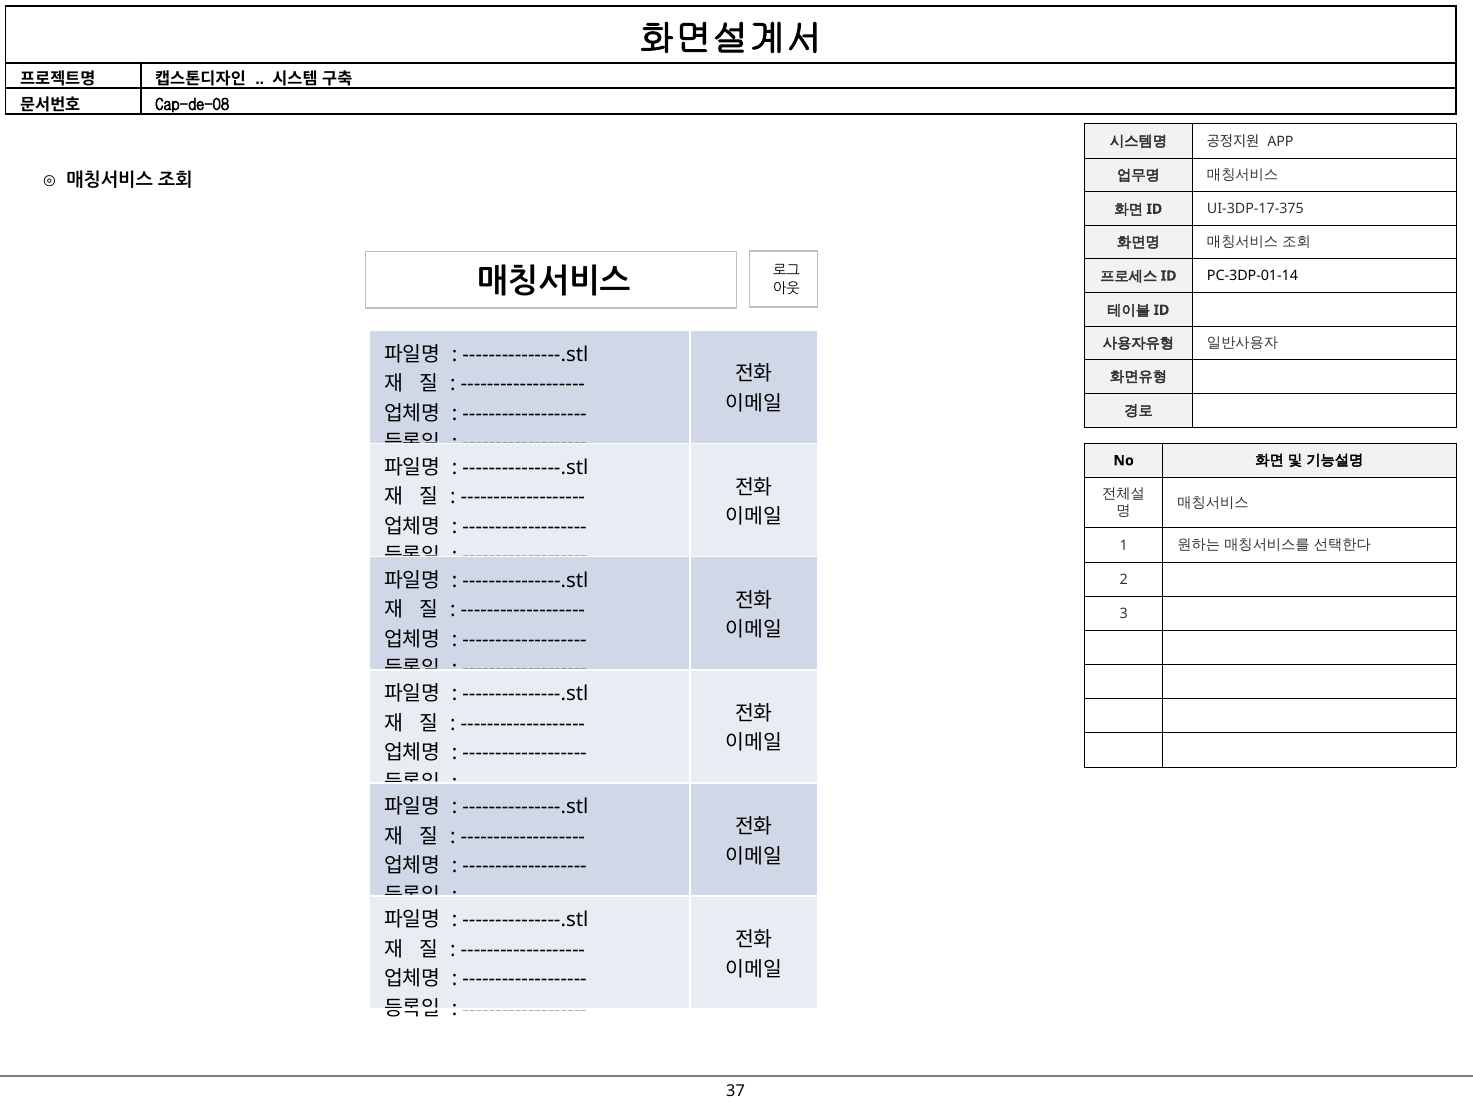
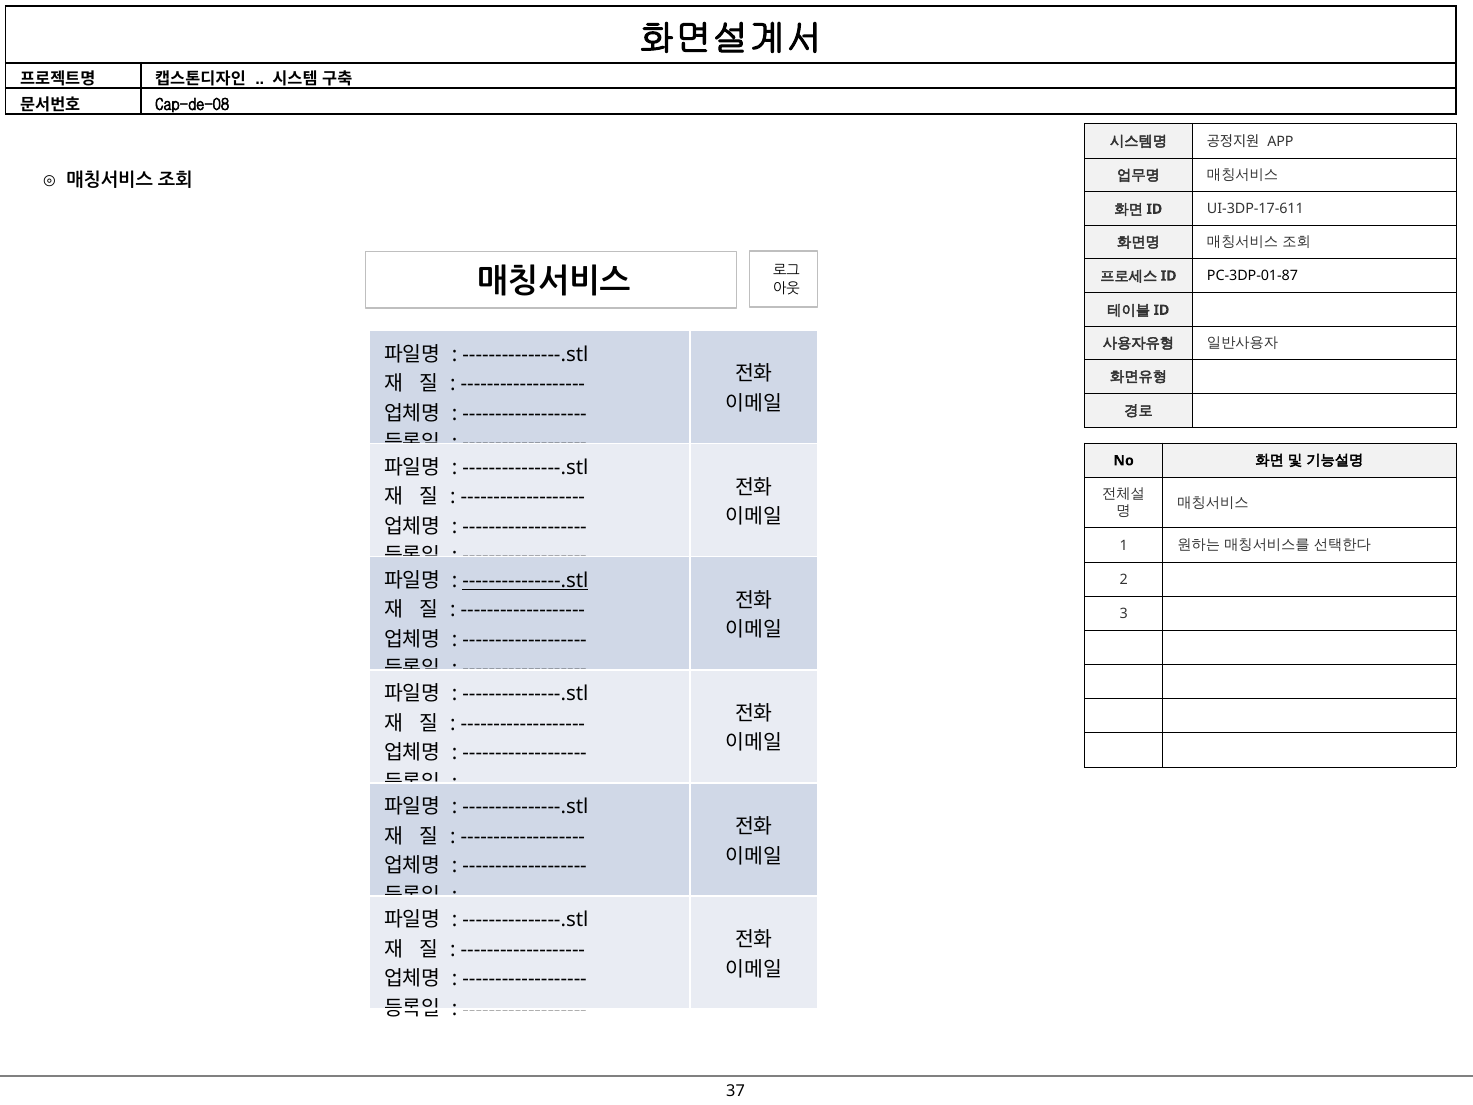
UI-3DP-17-375: UI-3DP-17-375 -> UI-3DP-17-611 (1255, 209)
PC-3DP-01-14: PC-3DP-01-14 -> PC-3DP-01-87 (1252, 276)
---------------.stl underline: none -> present (525, 581)
